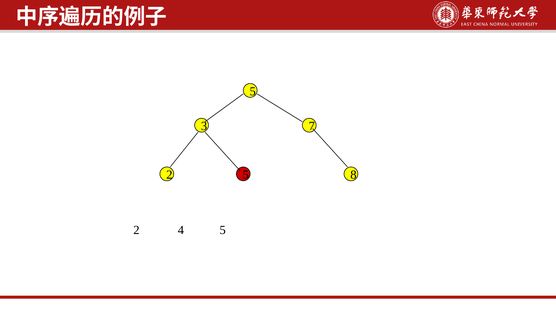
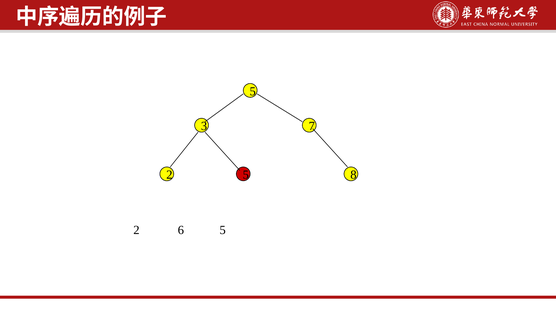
4: 4 -> 6 (181, 230)
